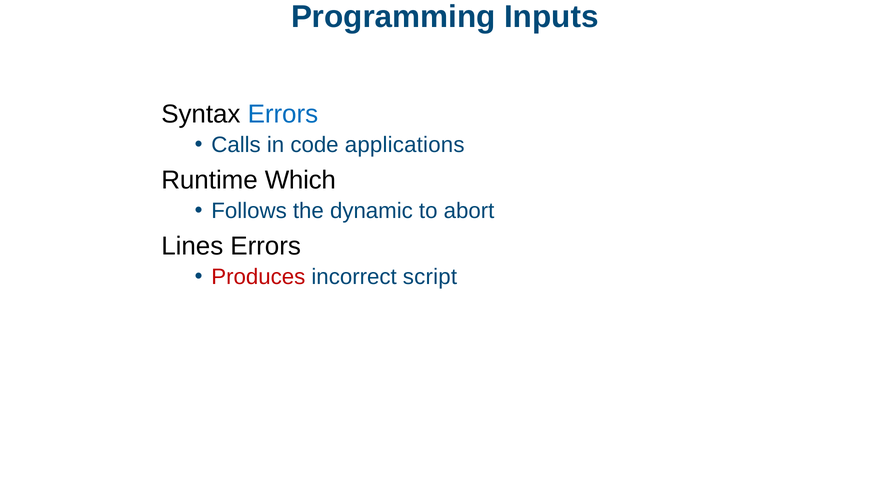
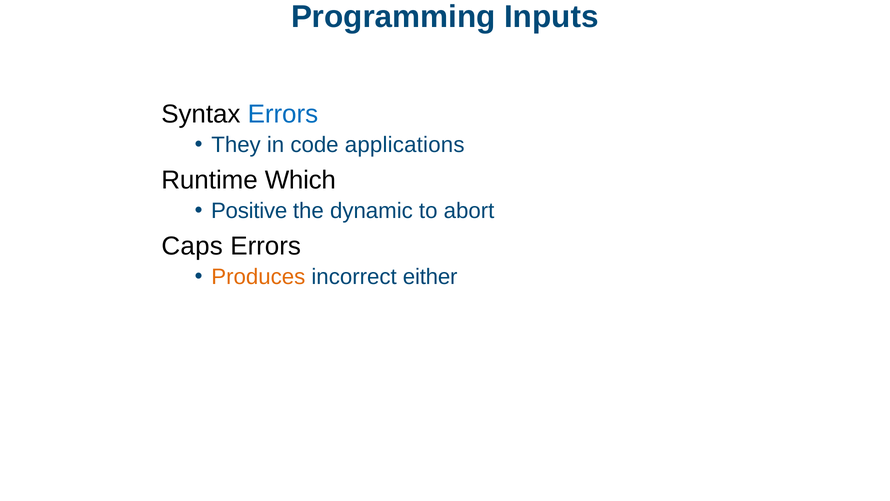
Calls: Calls -> They (236, 145)
Follows: Follows -> Positive (249, 211)
Lines: Lines -> Caps (192, 246)
Produces colour: red -> orange (258, 277)
script: script -> either (430, 277)
